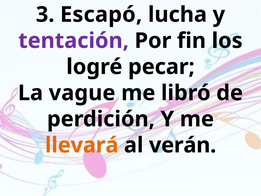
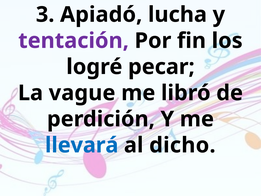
Escapó: Escapó -> Apiadó (101, 15)
llevará colour: orange -> blue (82, 145)
verán: verán -> dicho (182, 145)
